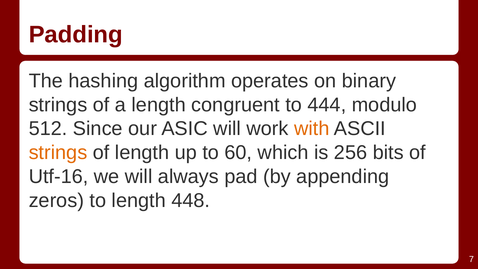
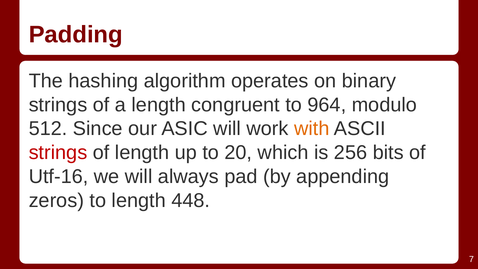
444: 444 -> 964 (327, 105)
strings colour: orange -> red (58, 153)
60: 60 -> 20 (238, 153)
